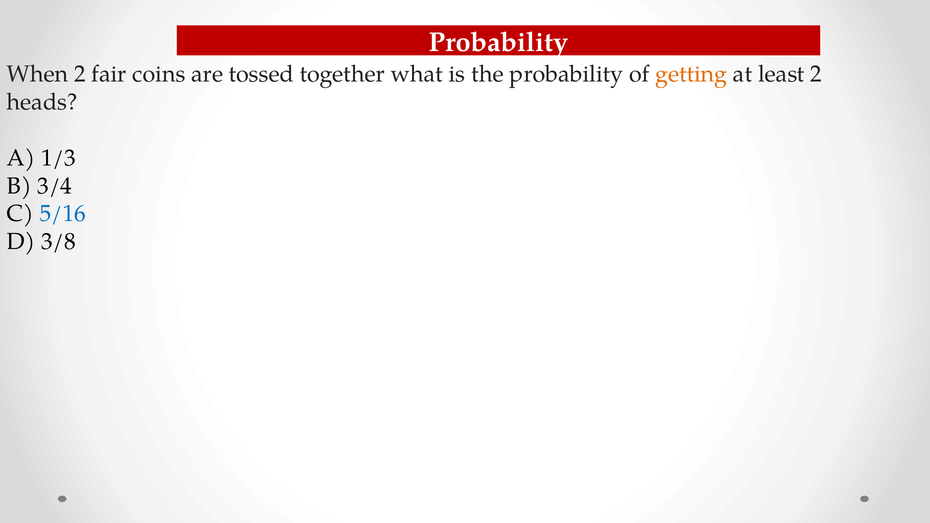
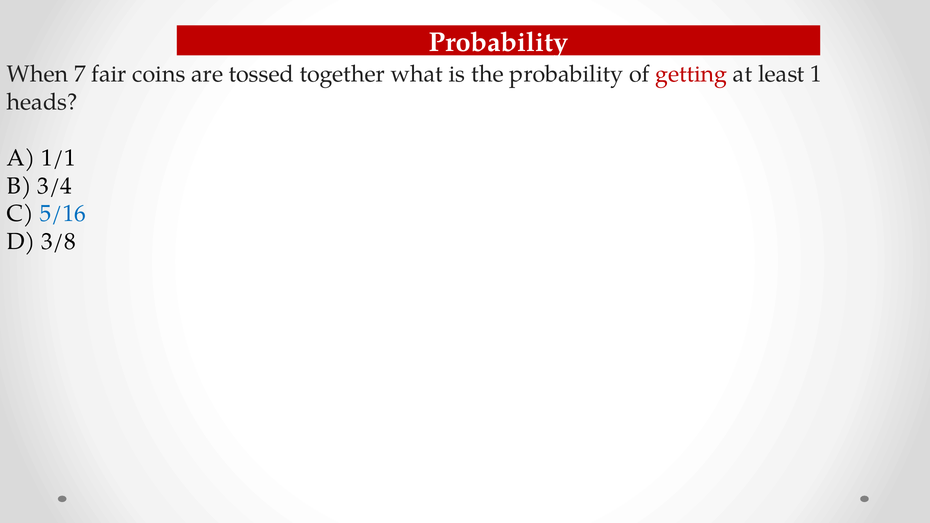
When 2: 2 -> 7 (80, 74)
getting colour: orange -> red (691, 74)
least 2: 2 -> 1 (816, 74)
1/3: 1/3 -> 1/1 (59, 158)
